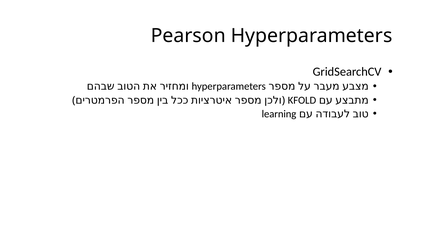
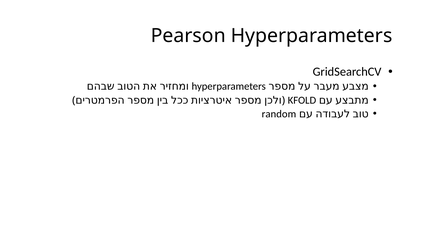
learning: learning -> random (279, 114)
